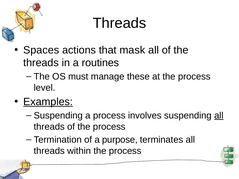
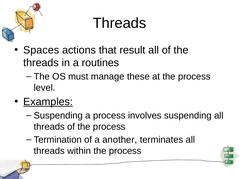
mask: mask -> result (132, 50)
all underline: present -> none (219, 116)
purpose: purpose -> another (120, 140)
